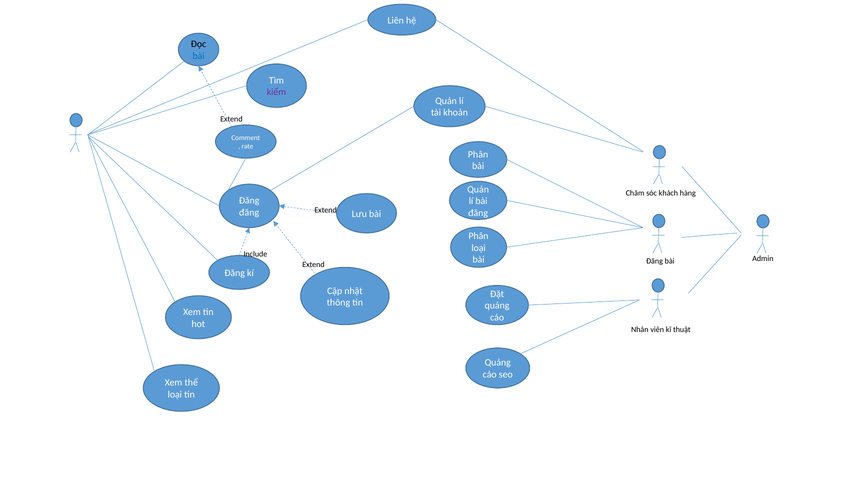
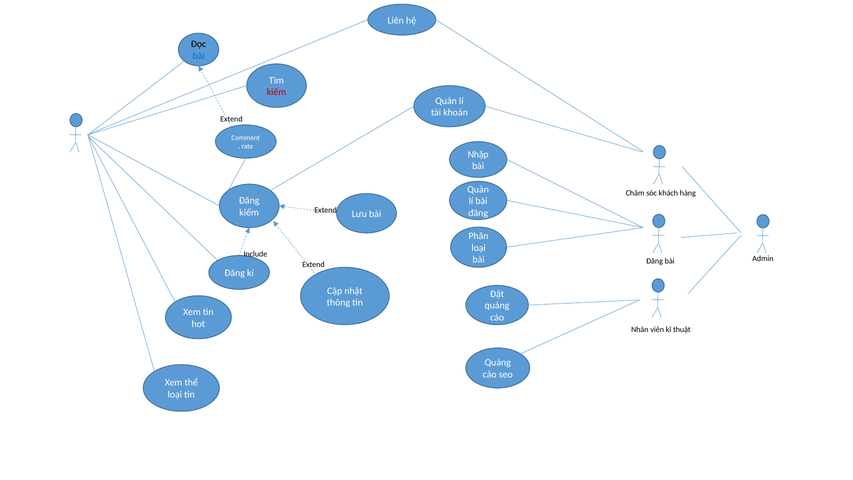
kiếm colour: purple -> red (276, 92)
Phân: Phân -> Nhập (478, 154)
đăng: đăng -> kiếm (249, 212)
